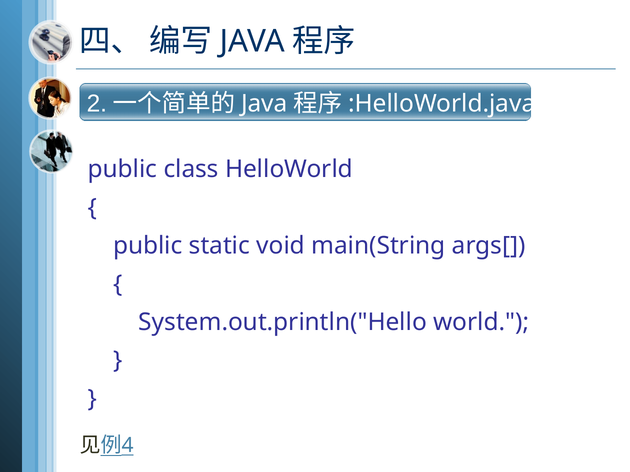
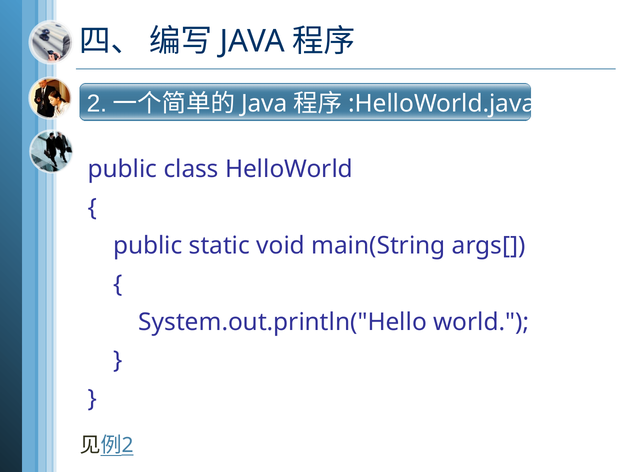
4: 4 -> 2 (128, 446)
